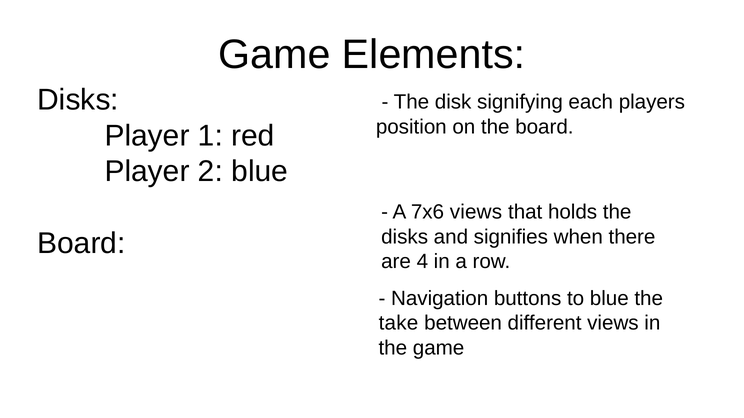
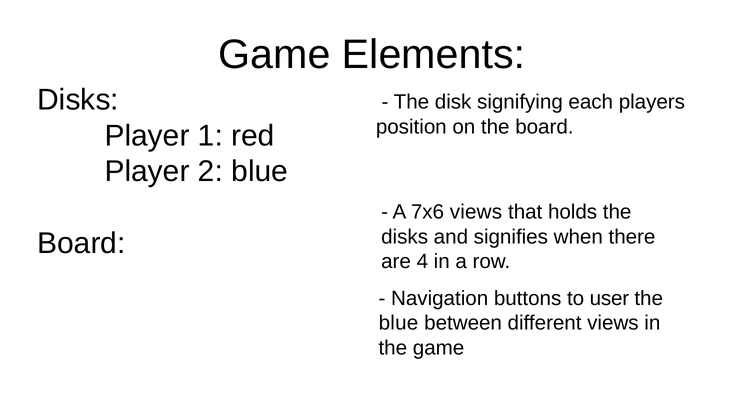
to blue: blue -> user (609, 299)
take: take -> blue (398, 324)
